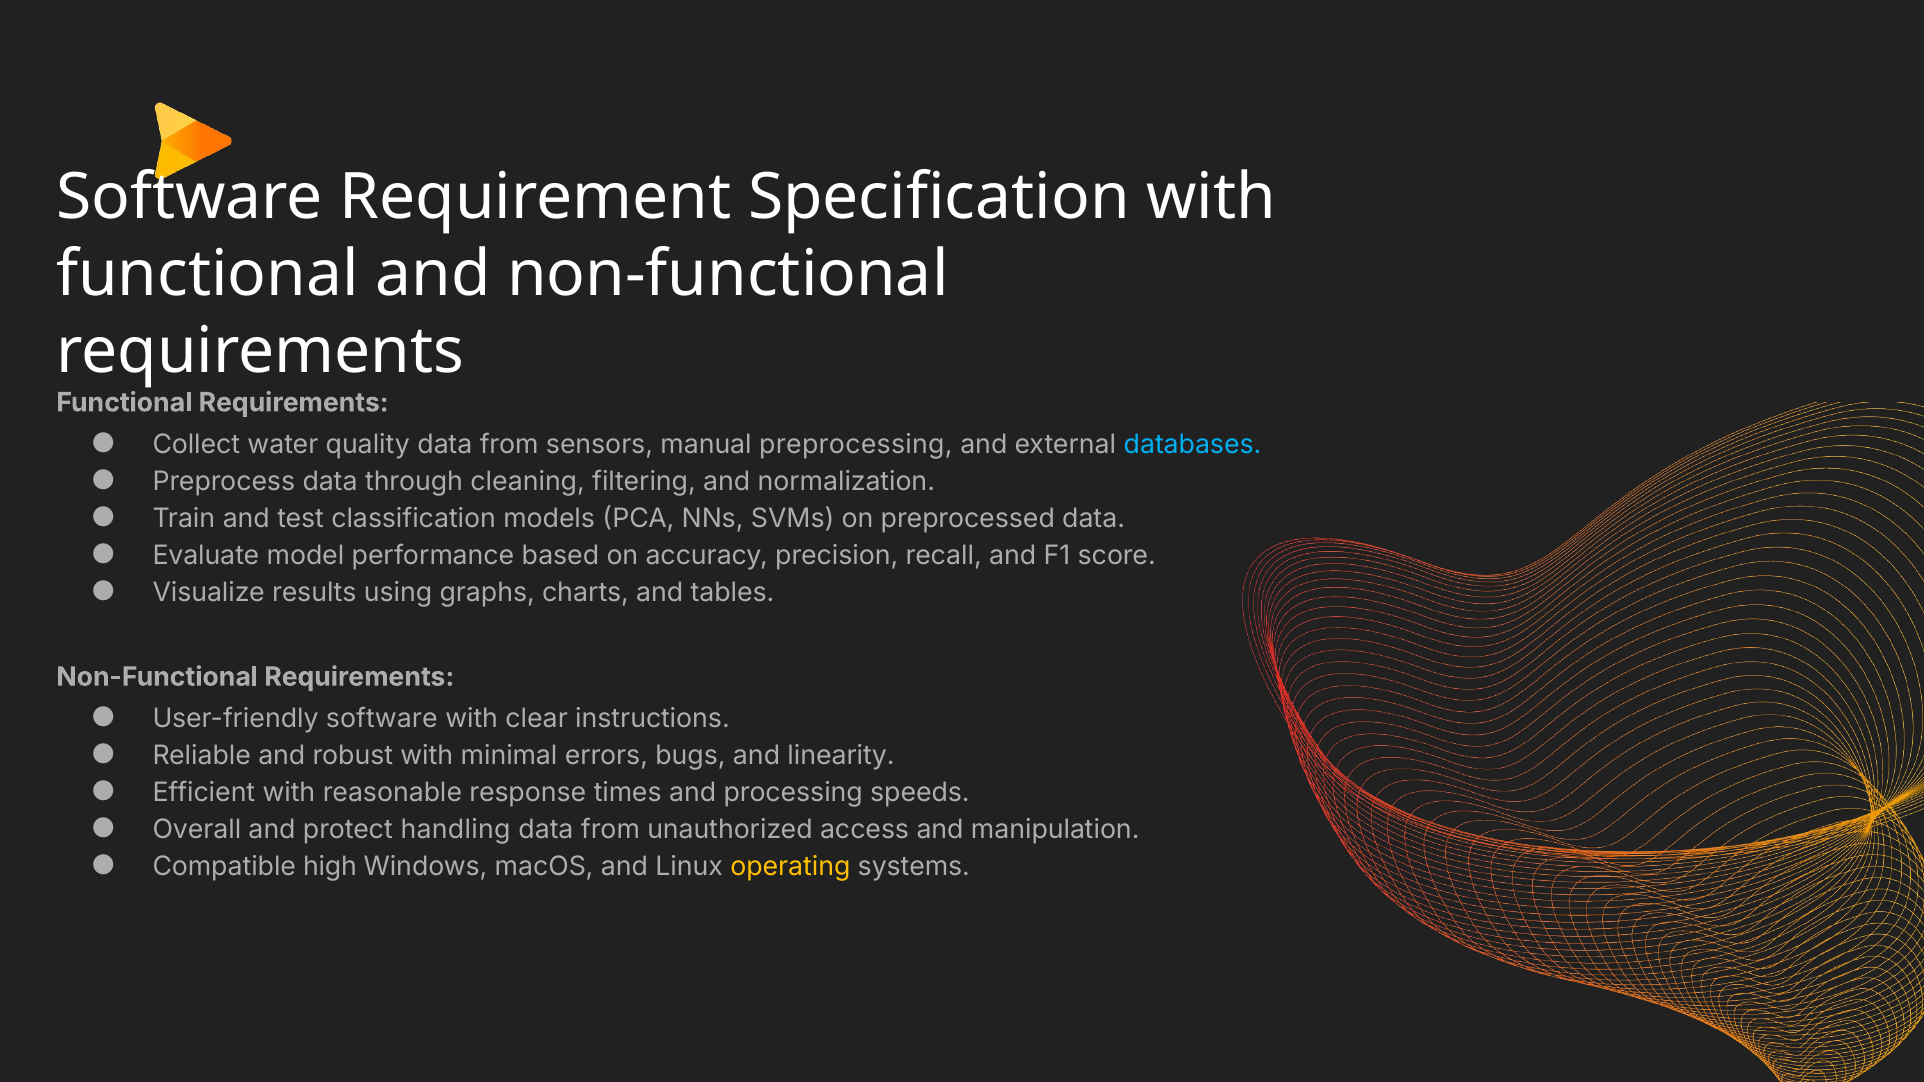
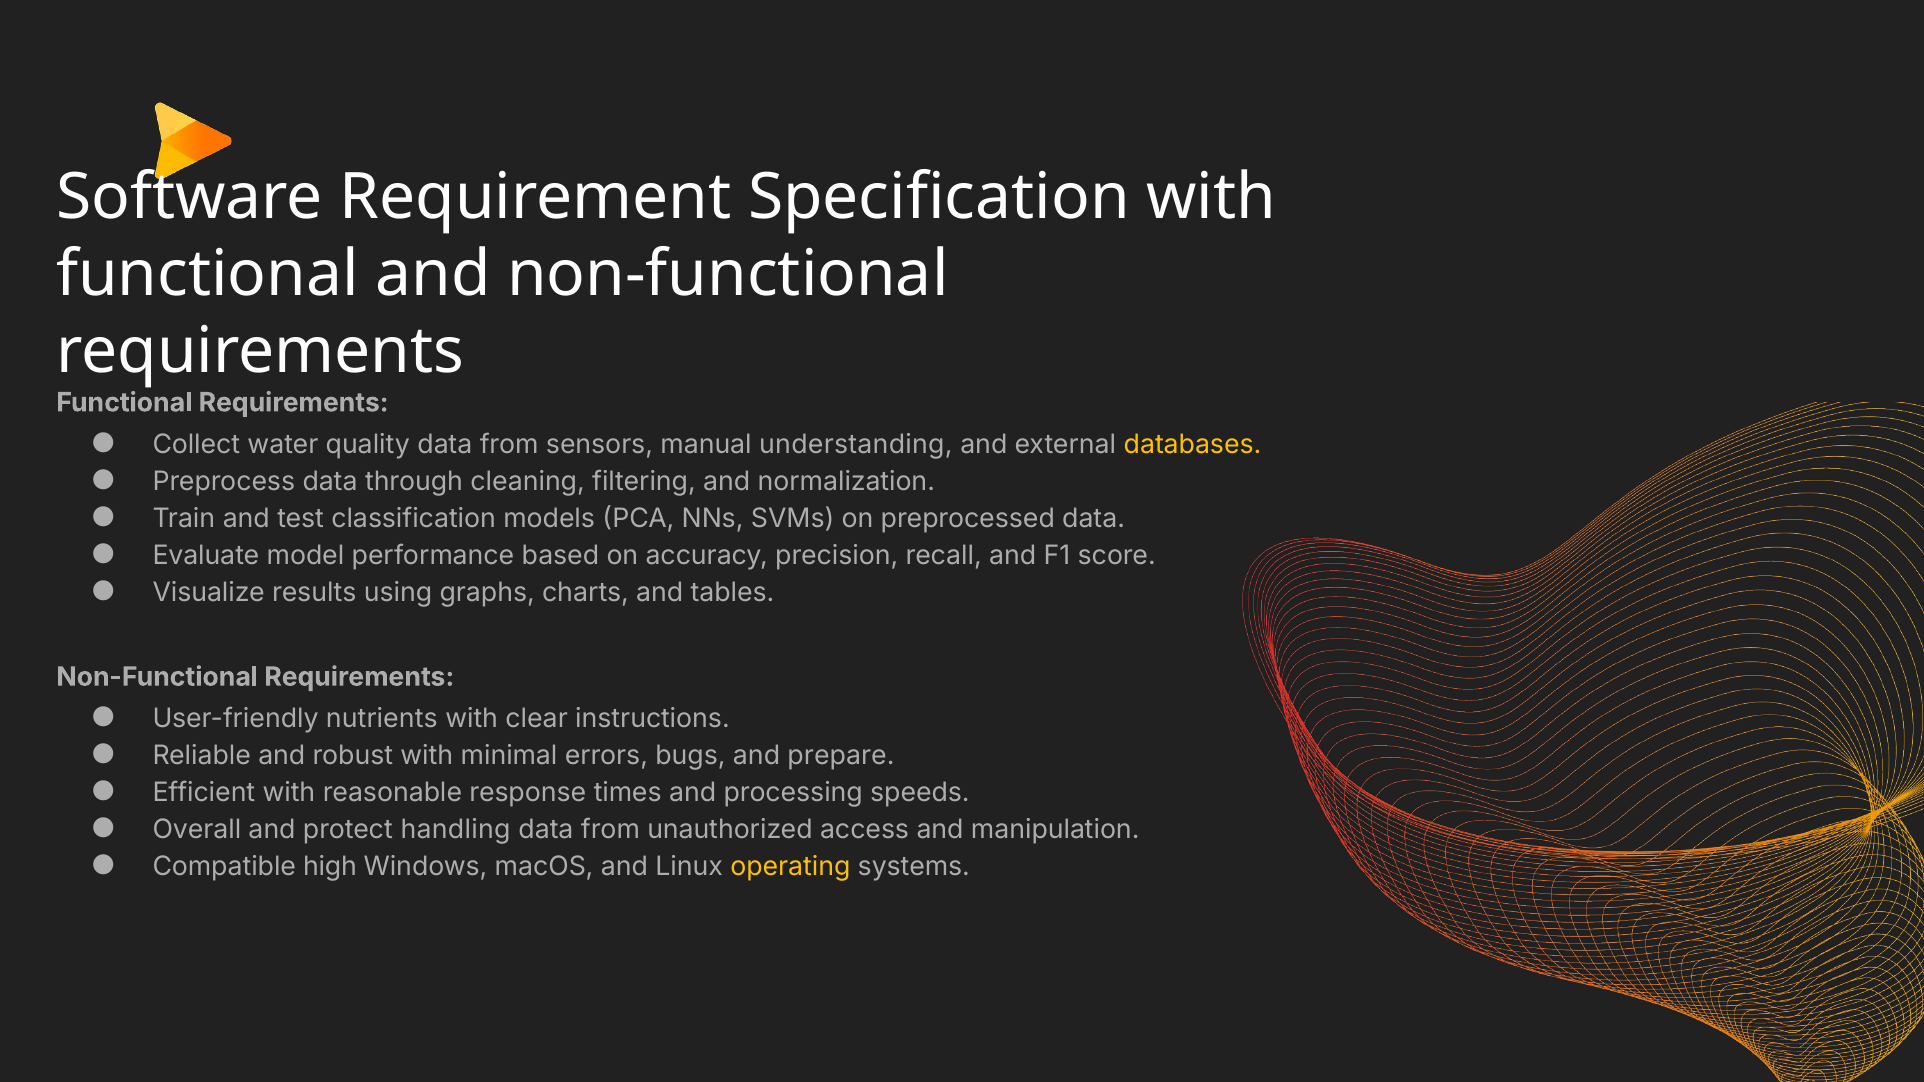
preprocessing: preprocessing -> understanding (856, 445)
databases colour: light blue -> yellow (1193, 445)
User-friendly software: software -> nutrients (382, 719)
linearity: linearity -> prepare (841, 756)
